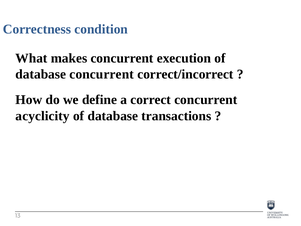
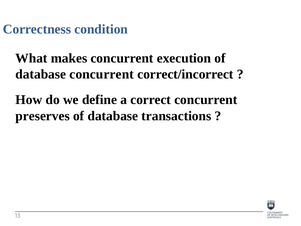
acyclicity: acyclicity -> preserves (43, 116)
